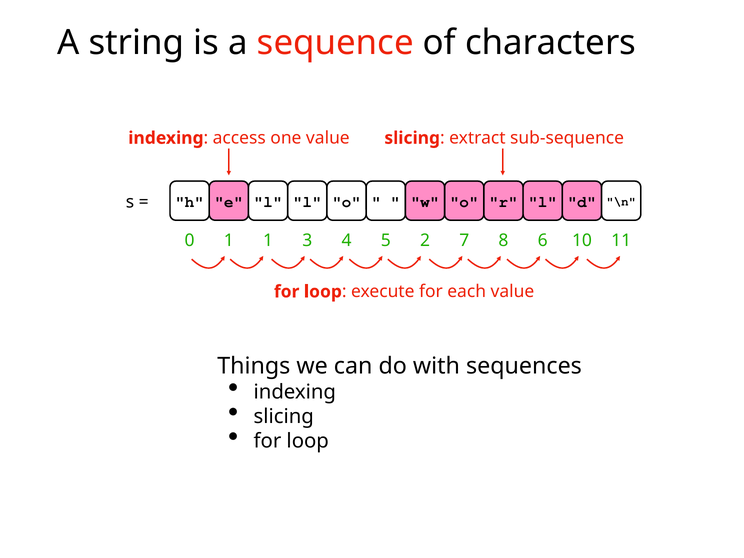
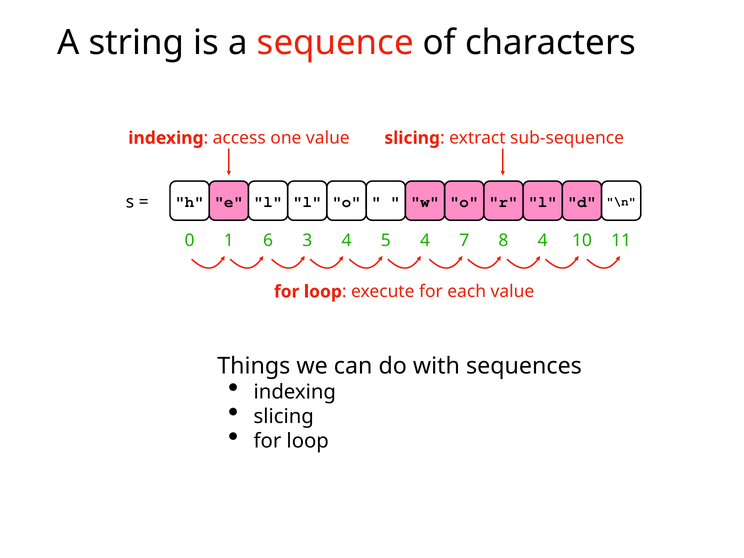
1 1: 1 -> 6 (268, 240)
5 2: 2 -> 4 (425, 240)
8 6: 6 -> 4 (543, 240)
